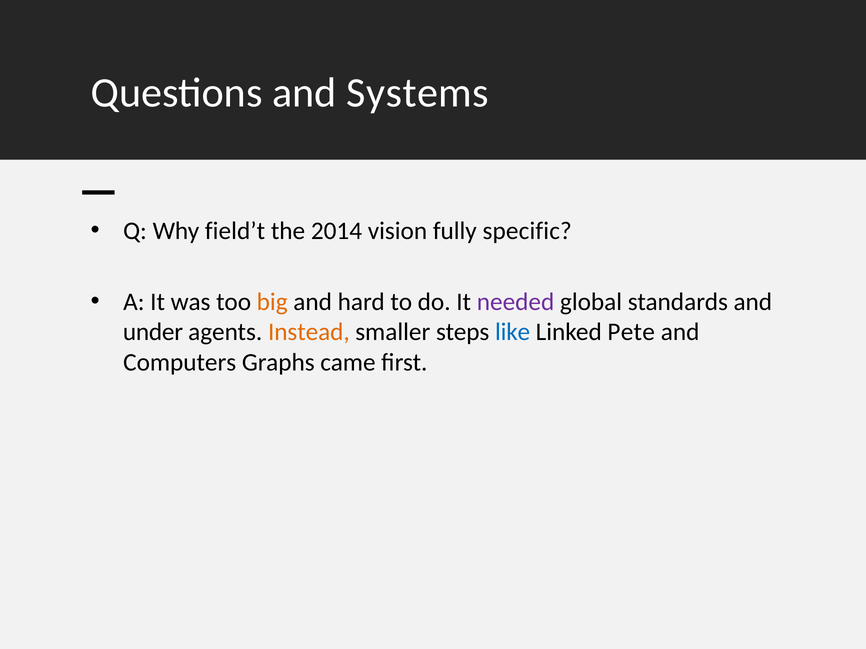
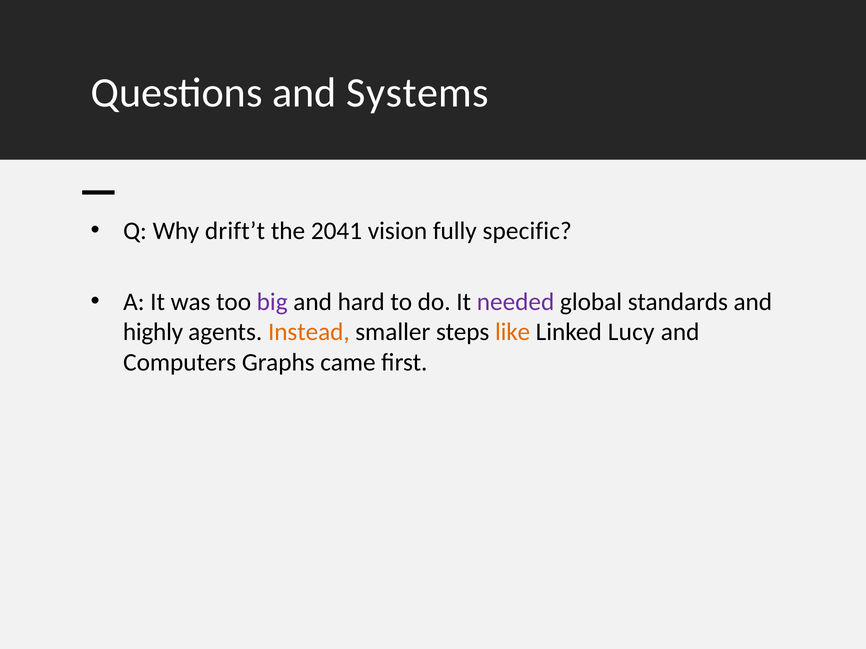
field’t: field’t -> drift’t (235, 231)
2014: 2014 -> 2041 (336, 231)
big colour: orange -> purple (272, 302)
under: under -> highly (153, 332)
like colour: blue -> orange (513, 332)
Pete: Pete -> Lucy (631, 332)
